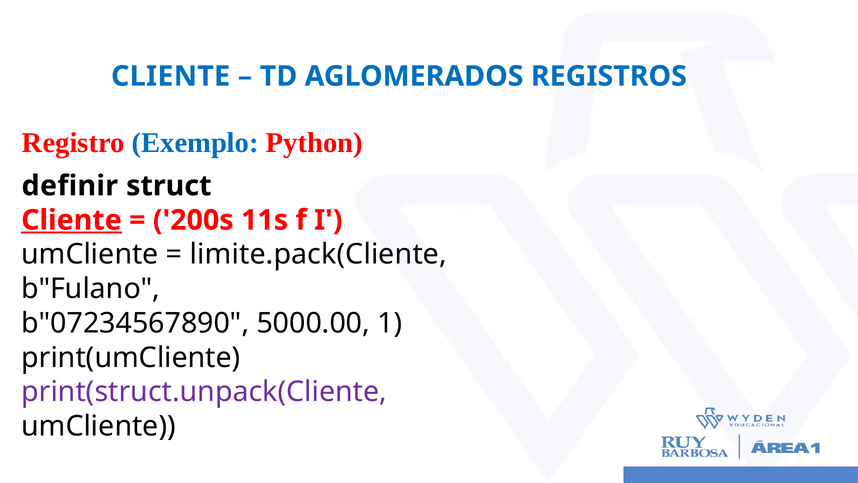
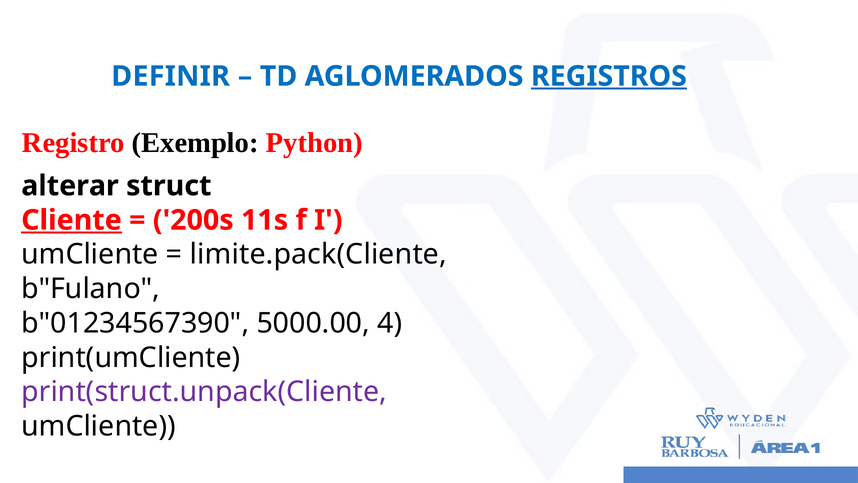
CLIENTE: CLIENTE -> DEFINIR (171, 76)
REGISTROS underline: none -> present (609, 76)
Exemplo colour: blue -> black (195, 143)
definir: definir -> alterar (70, 186)
b"07234567890: b"07234567890 -> b"01234567390 (135, 323)
1: 1 -> 4 (390, 323)
